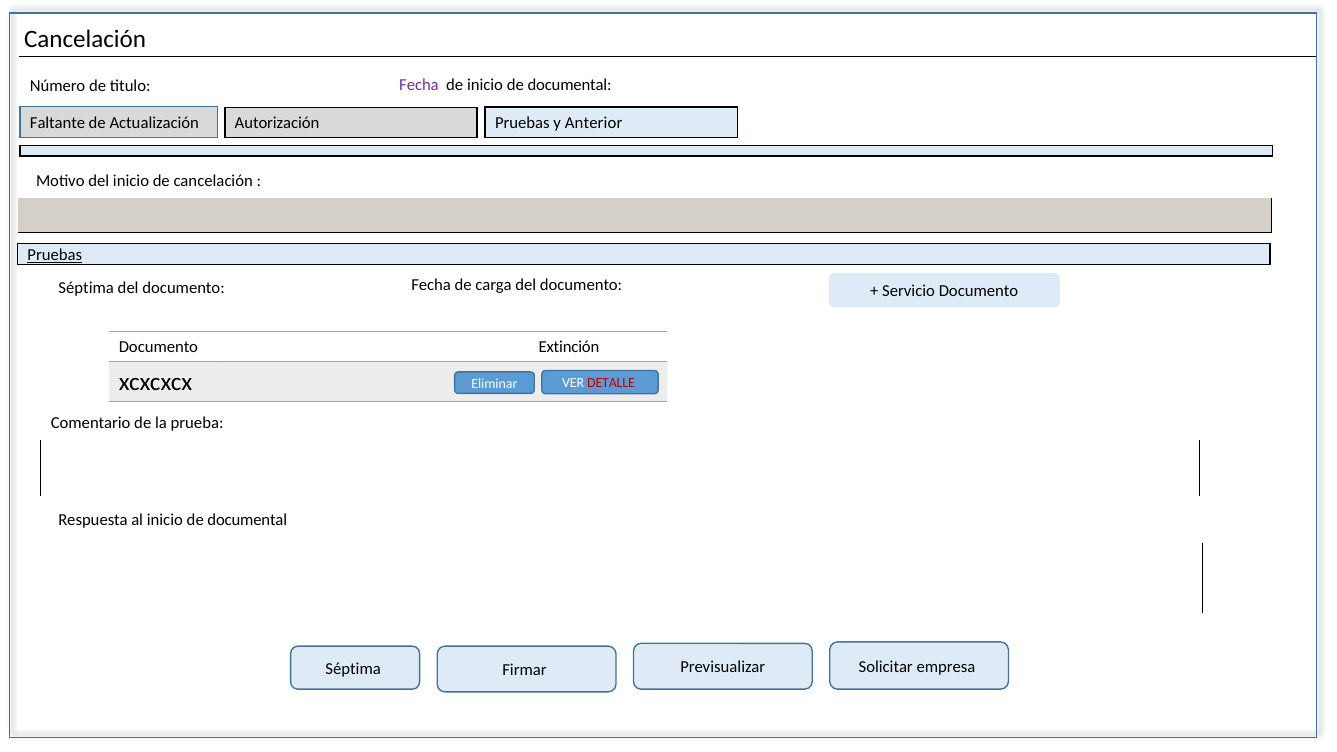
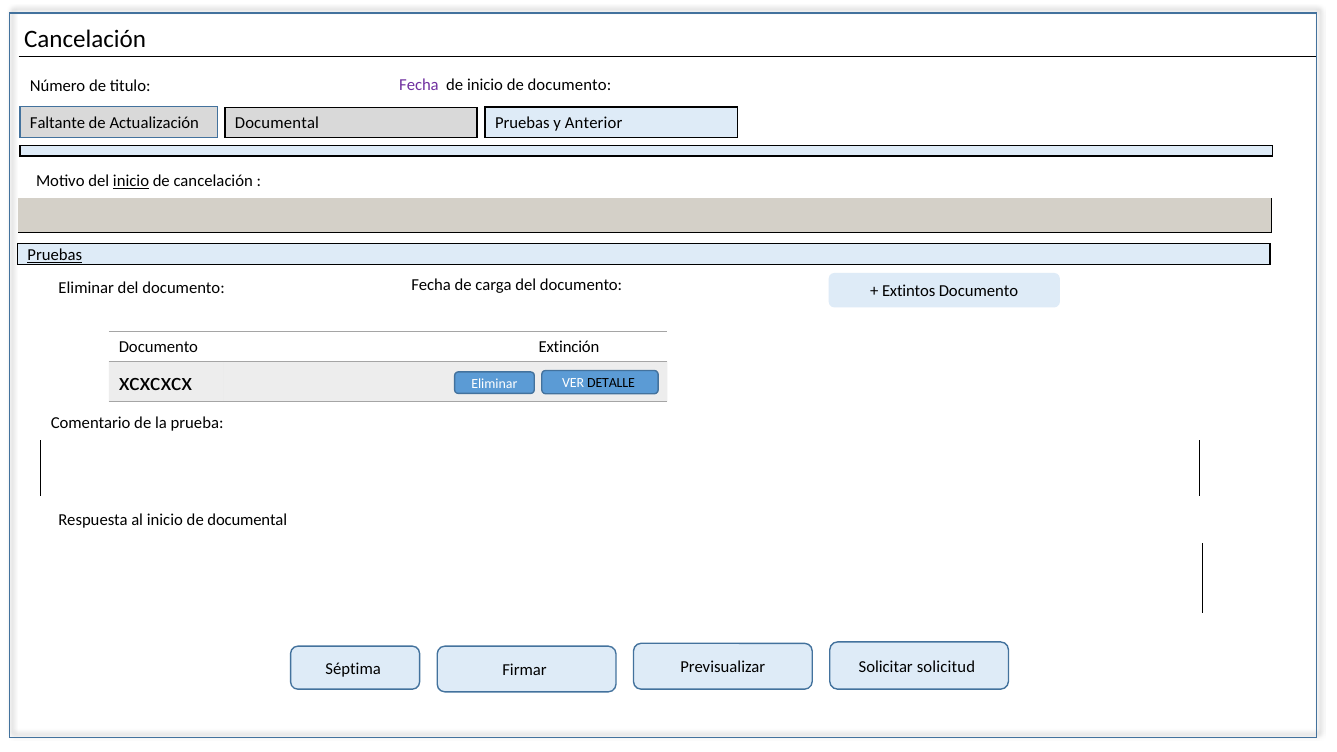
de inicio de documental: documental -> documento (569, 85)
Actualización Autorización: Autorización -> Documental (277, 123)
inicio underline: none -> present (131, 181)
Séptima: Séptima -> Eliminar (86, 288)
Servicio: Servicio -> Extintos (909, 291)
DETALLE colour: red -> black (611, 383)
empresa: empresa -> solicitud (946, 667)
